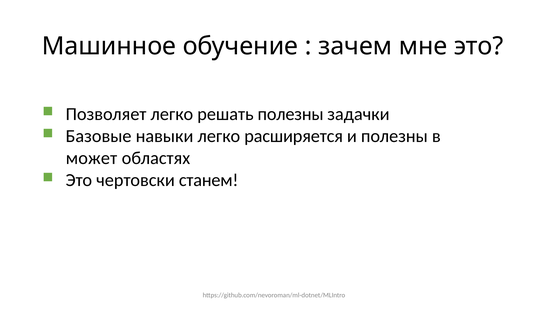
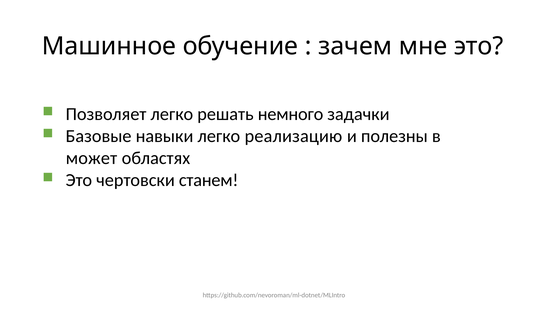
решать полезны: полезны -> немного (291, 114)
расширяется: расширяется -> реализацию (293, 136)
